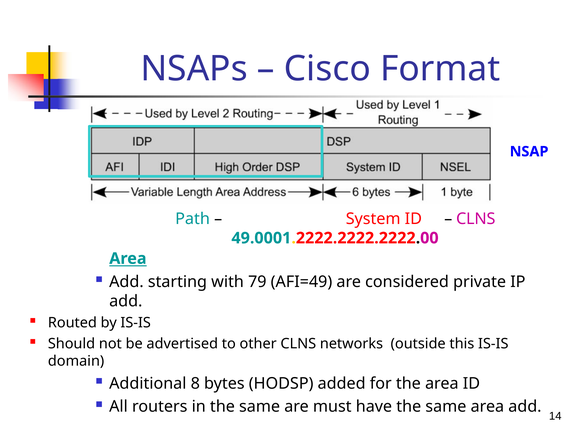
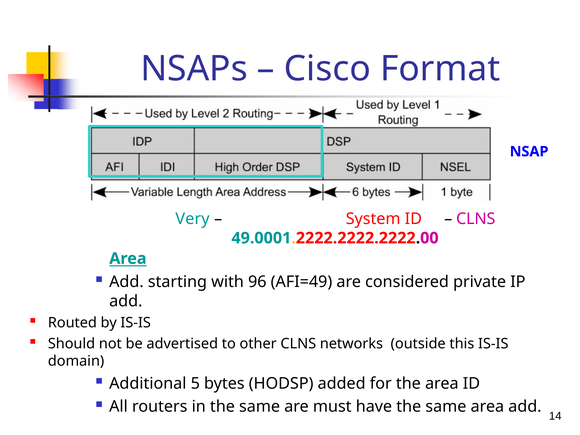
Path: Path -> Very (192, 219)
79: 79 -> 96 (257, 282)
8: 8 -> 5 (195, 383)
